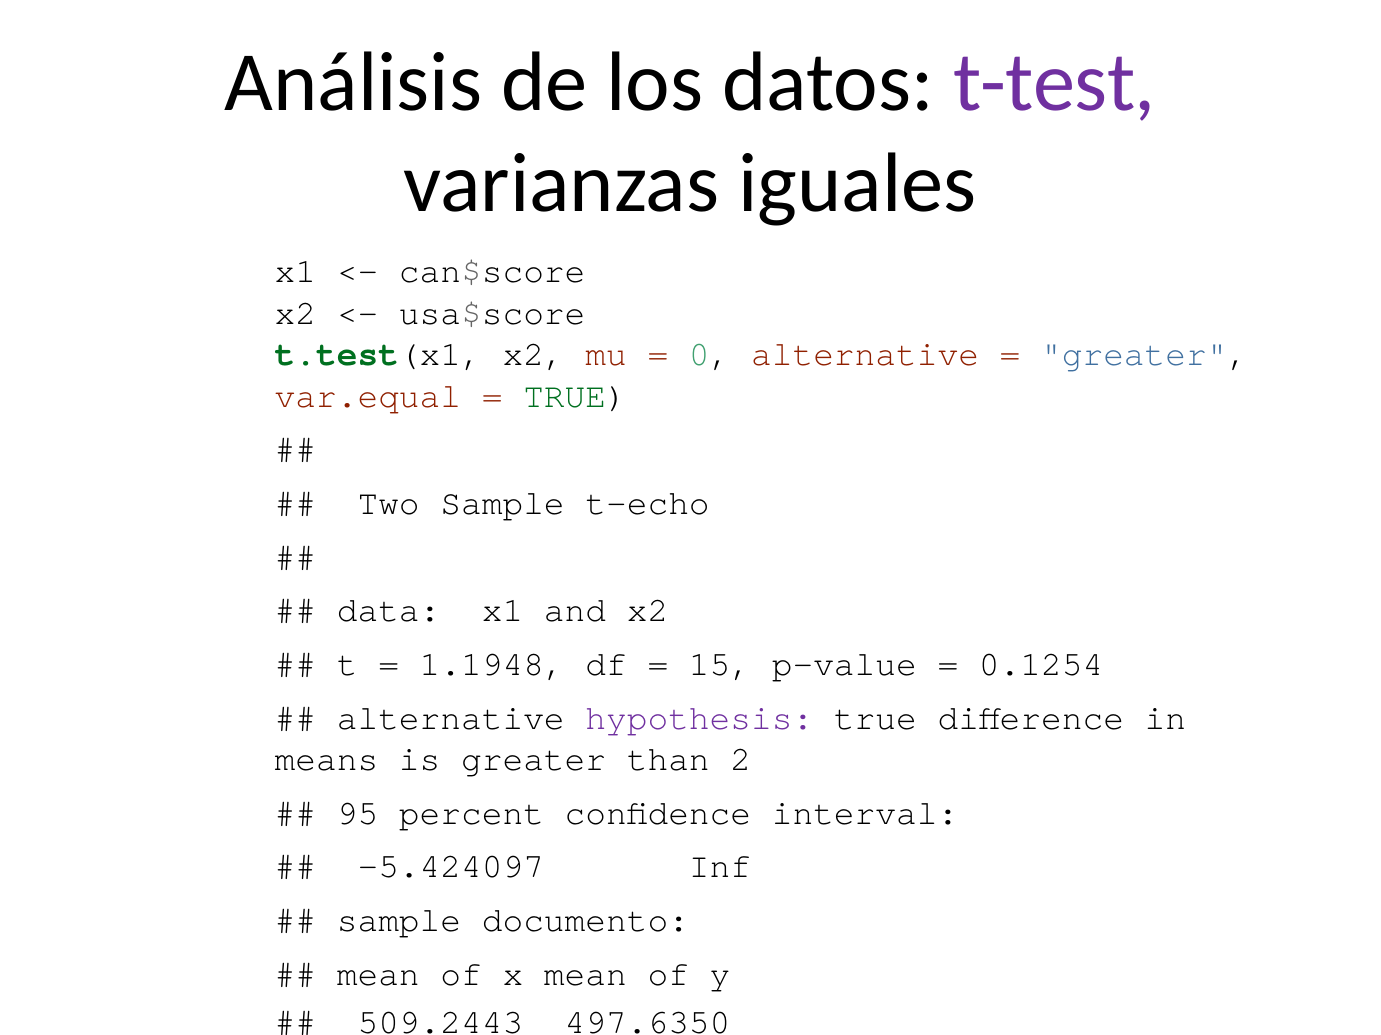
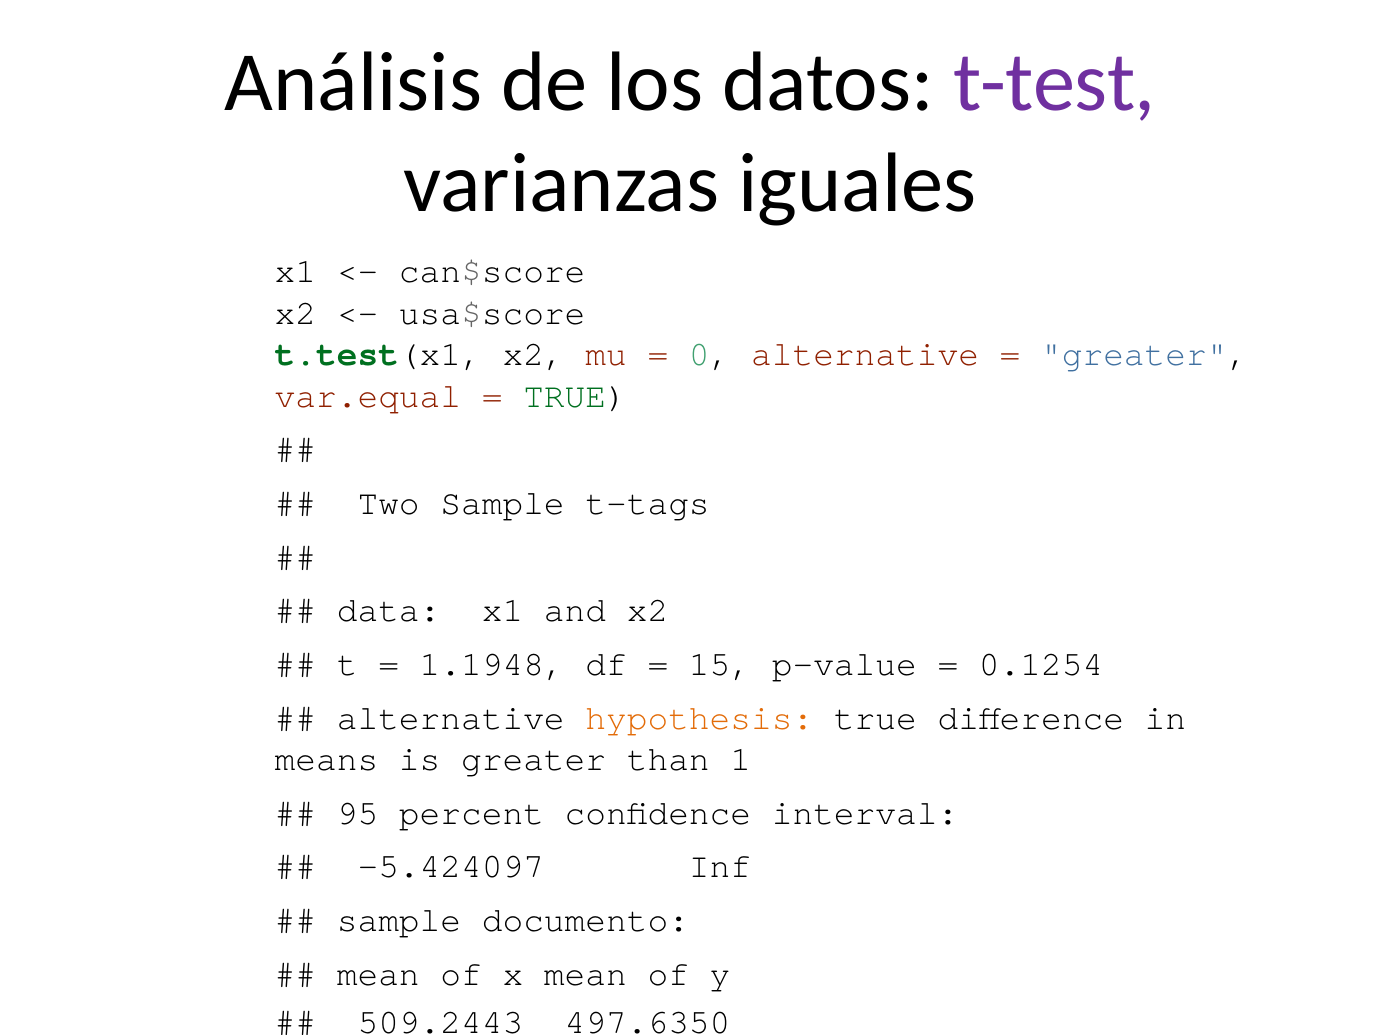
t-echo: t-echo -> t-tags (648, 503)
hypothesis colour: purple -> orange (699, 718)
2: 2 -> 1 (741, 760)
